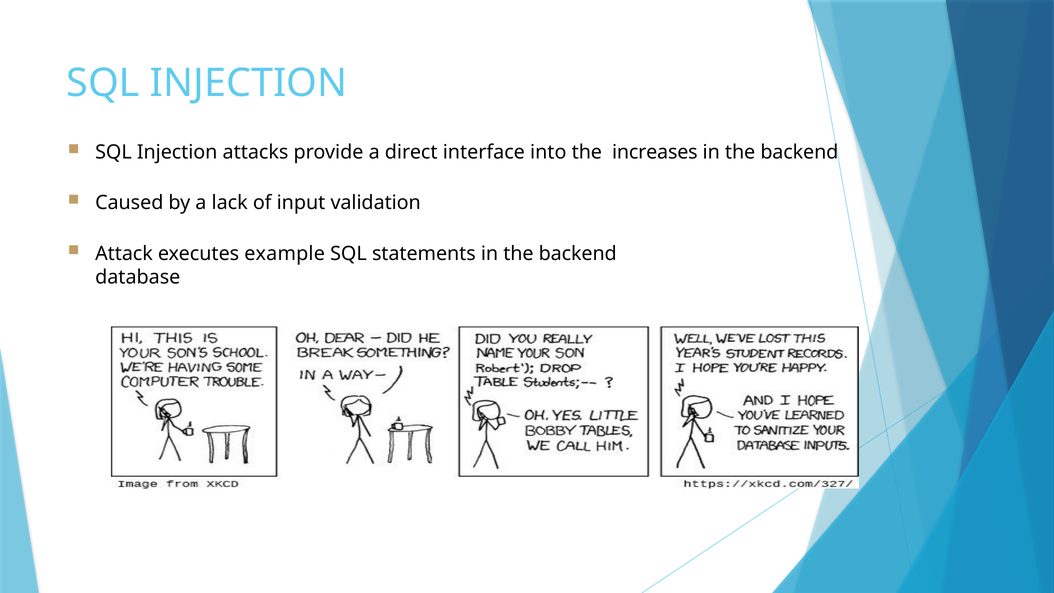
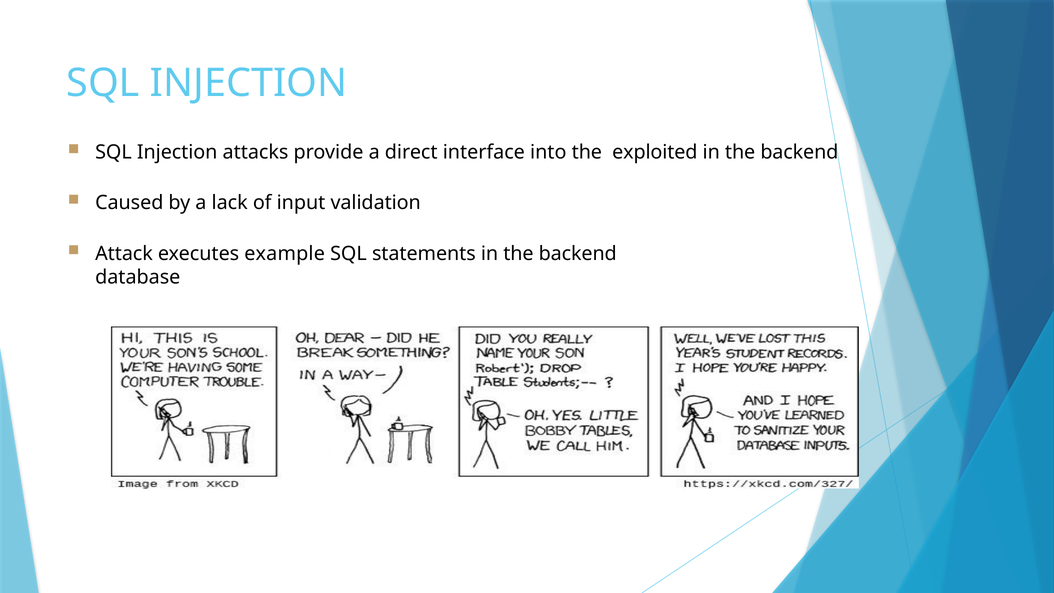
increases: increases -> exploited (655, 152)
